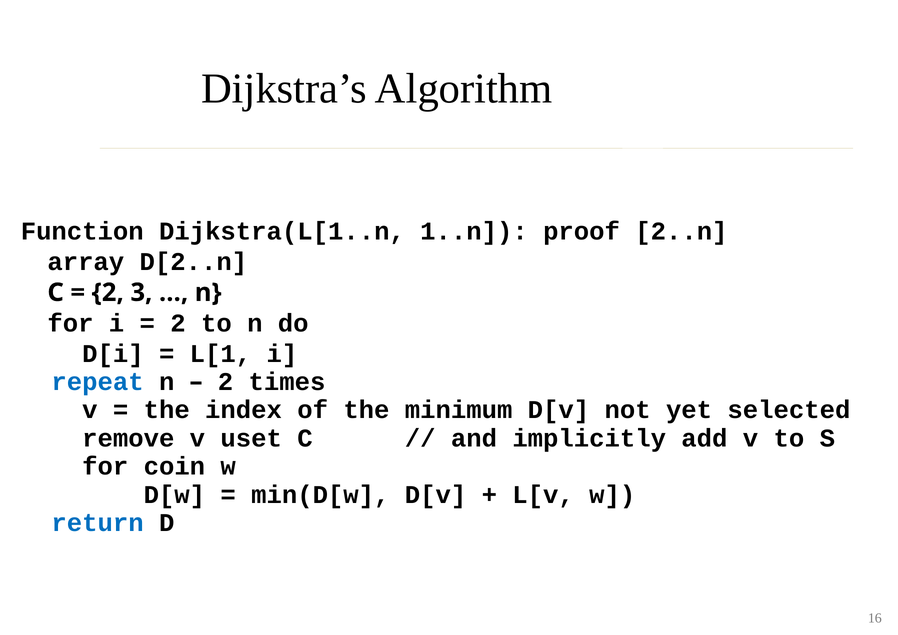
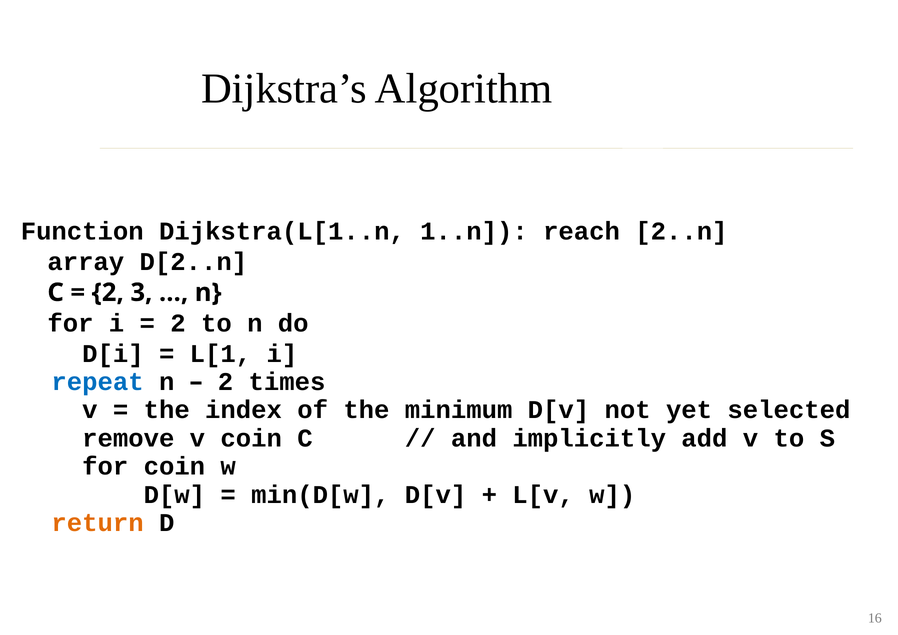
proof: proof -> reach (582, 231)
v uset: uset -> coin (251, 438)
return colour: blue -> orange (98, 523)
